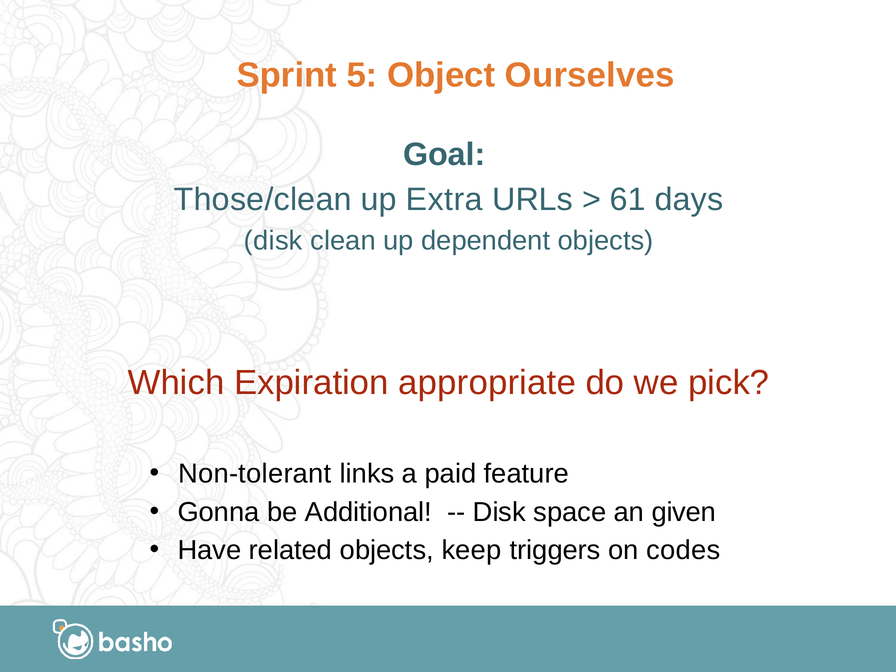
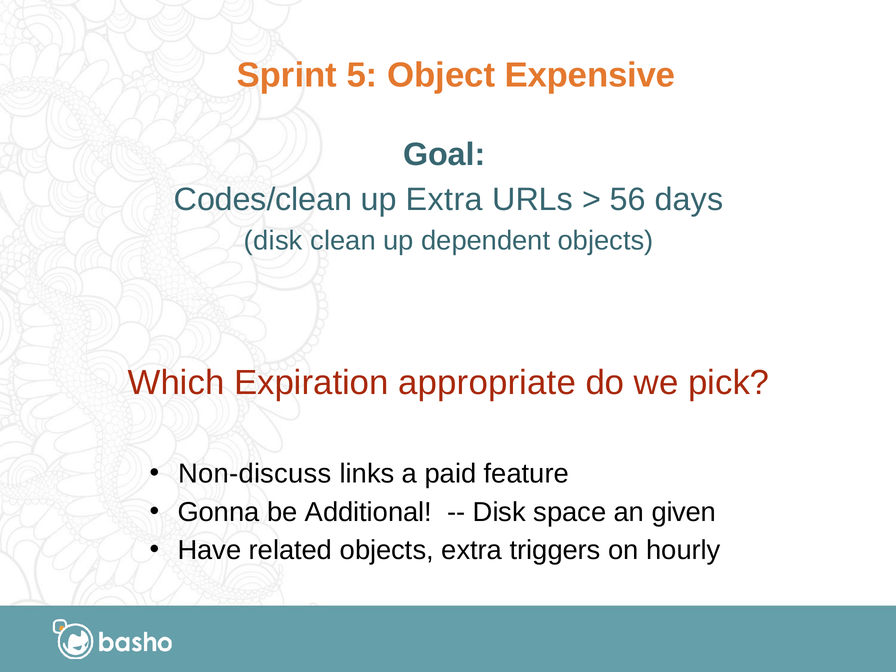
Ourselves: Ourselves -> Expensive (590, 75)
Those/clean: Those/clean -> Codes/clean (263, 200)
61: 61 -> 56 (628, 200)
Non-tolerant: Non-tolerant -> Non-discuss (255, 474)
objects keep: keep -> extra (472, 550)
codes: codes -> hourly (683, 550)
